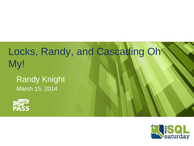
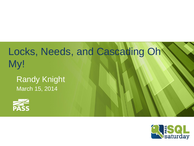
Locks Randy: Randy -> Needs (57, 51)
